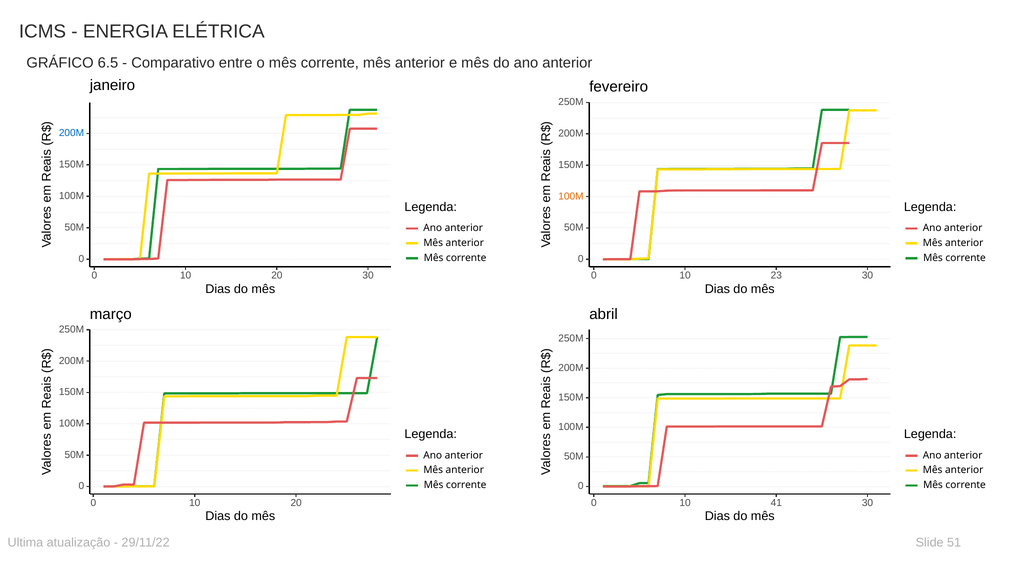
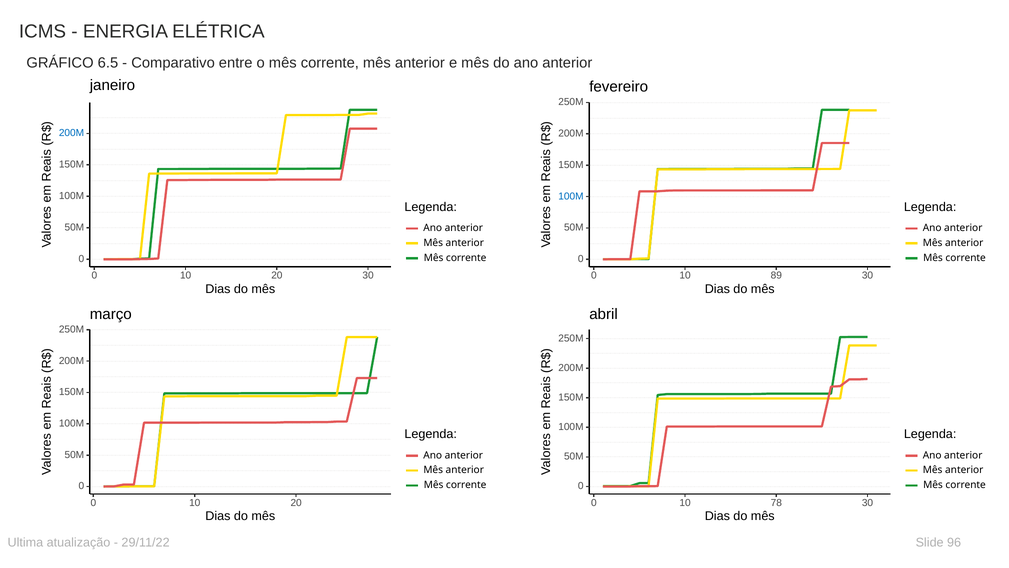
100M colour: orange -> blue (571, 196)
23: 23 -> 89 (776, 275)
41: 41 -> 78 (776, 502)
51: 51 -> 96 (954, 542)
